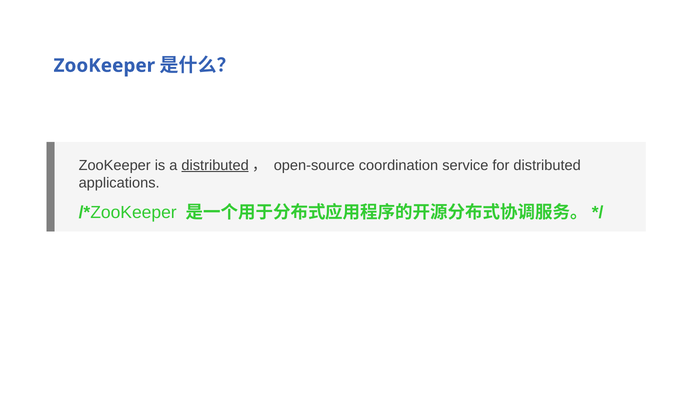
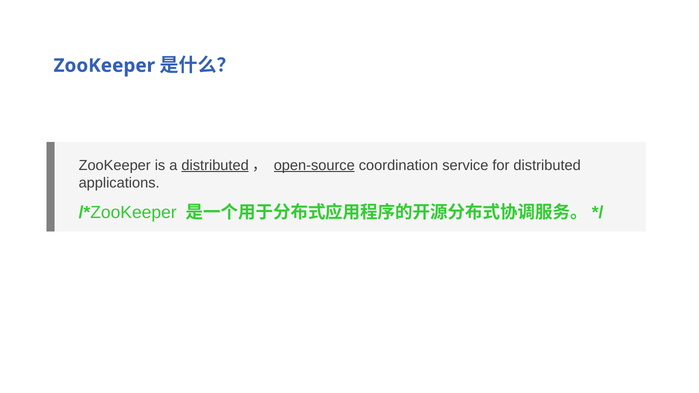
open-source underline: none -> present (314, 165)
